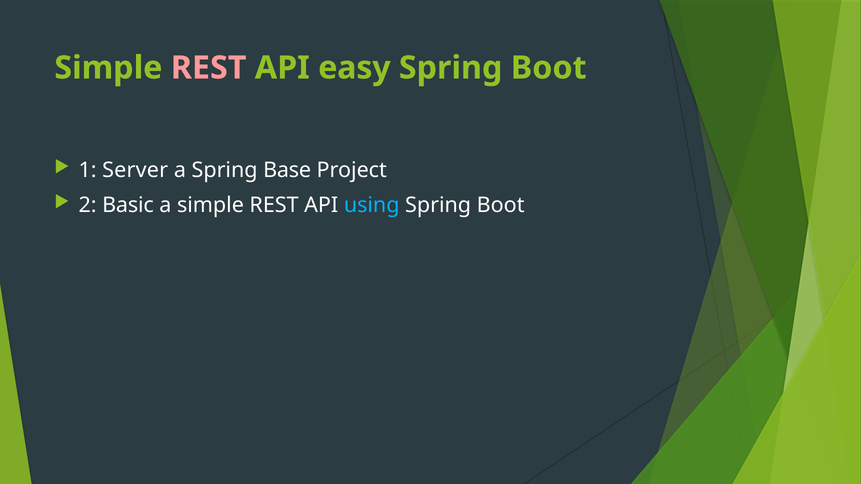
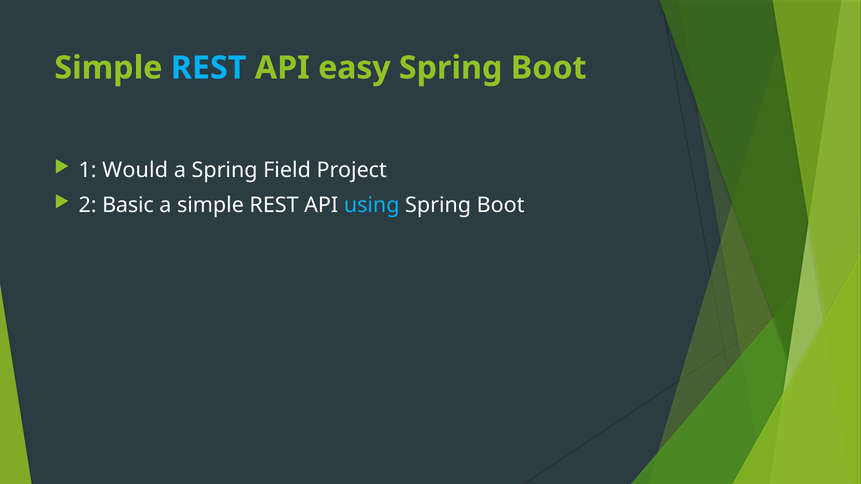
REST colour: pink -> light blue (209, 68)
Server: Server -> Would (135, 170)
Base: Base -> Field (287, 170)
